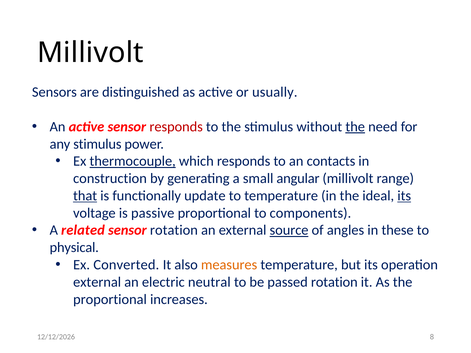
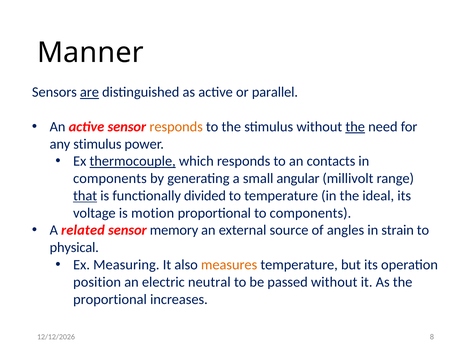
Millivolt: Millivolt -> Manner (90, 53)
are underline: none -> present (89, 92)
usually: usually -> parallel (275, 92)
responds colour: red -> orange (176, 127)
construction: construction -> components (110, 179)
update: update -> divided (205, 196)
its underline: present -> none (404, 196)
passive: passive -> motion (153, 213)
sensor rotation: rotation -> memory (174, 230)
source underline: present -> none (289, 230)
these: these -> strain (398, 230)
Converted: Converted -> Measuring (126, 265)
external: external -> position (97, 282)
passed rotation: rotation -> without (334, 282)
